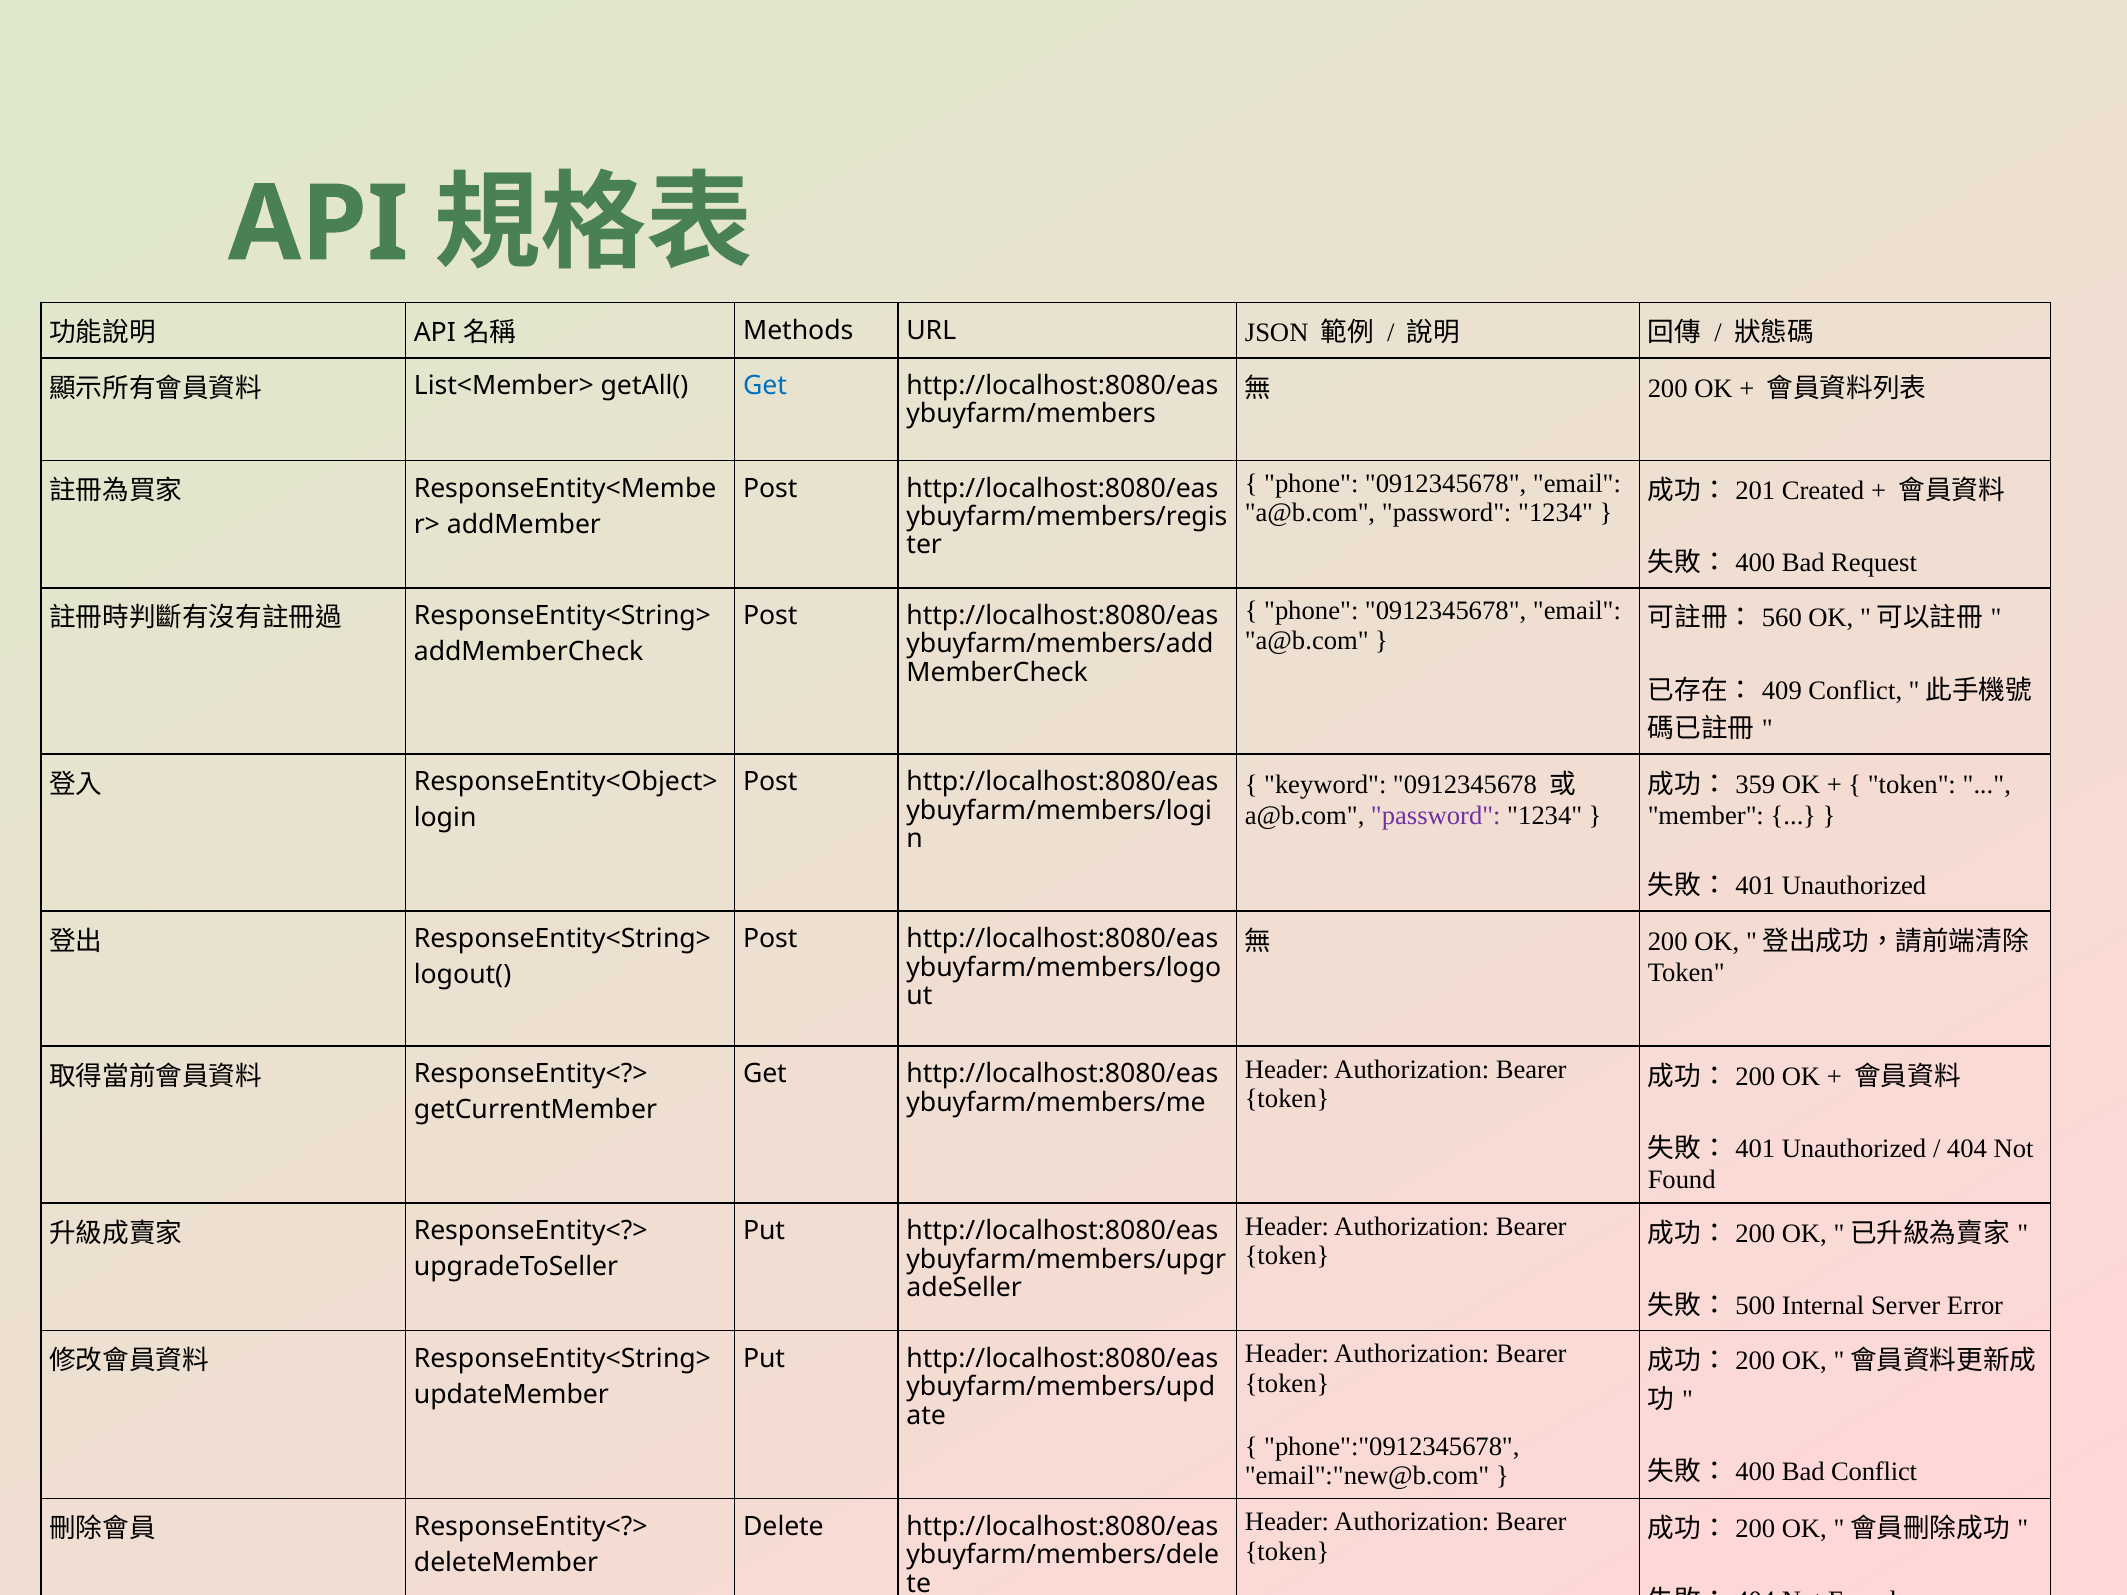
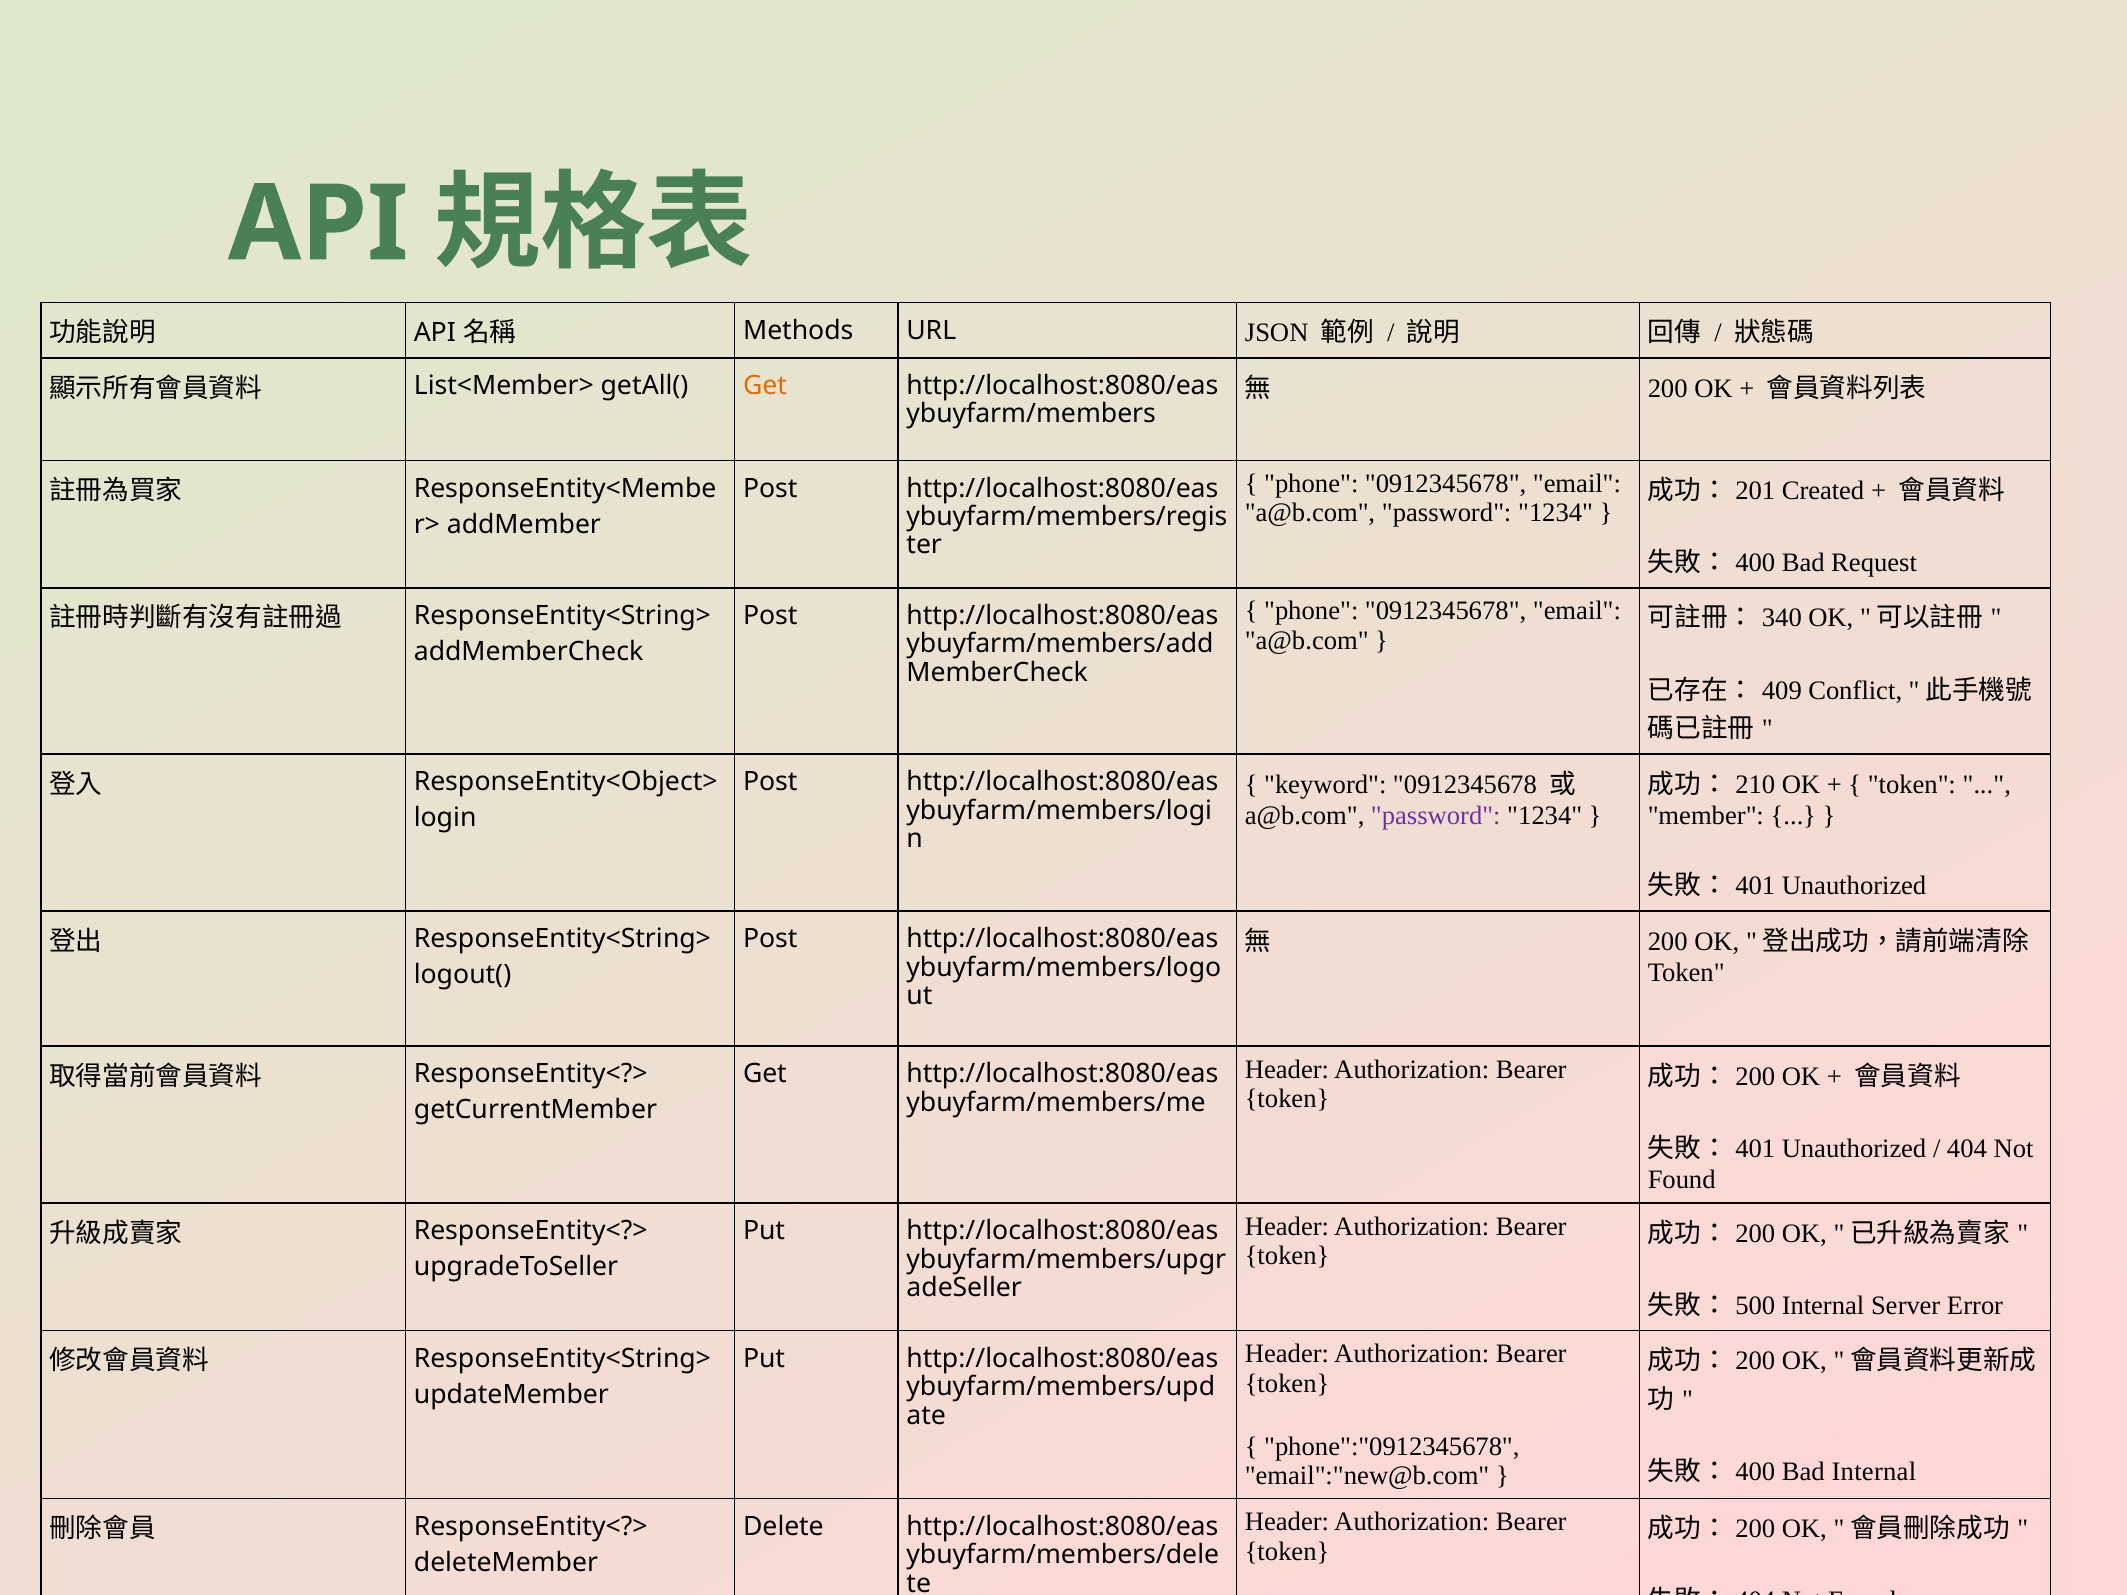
Get colour: blue -> orange (765, 386)
560: 560 -> 340 (1782, 618)
359: 359 -> 210 (1755, 784)
Bad Conflict: Conflict -> Internal (1874, 1472)
